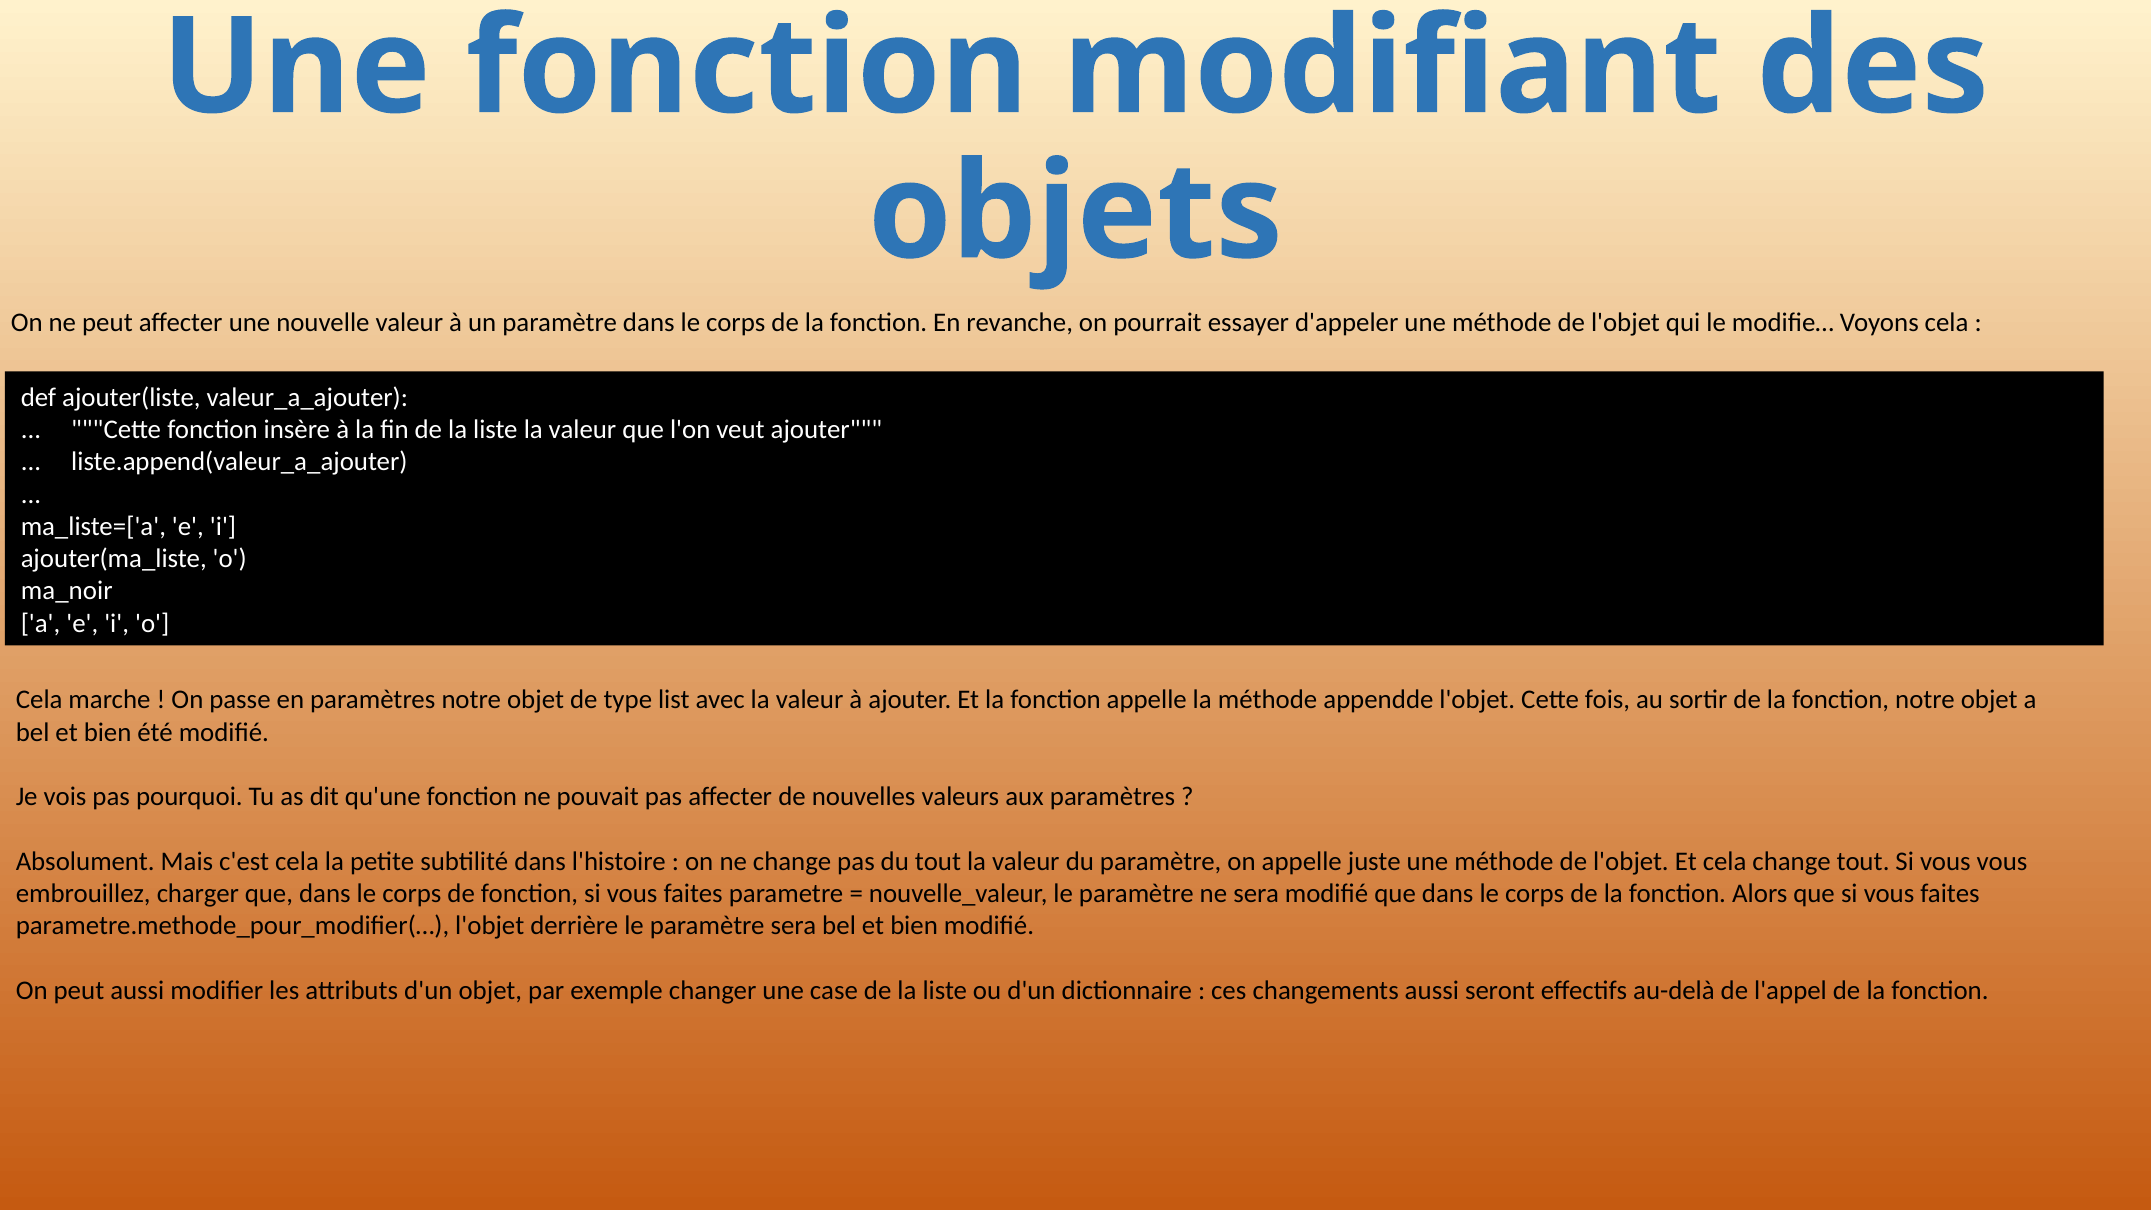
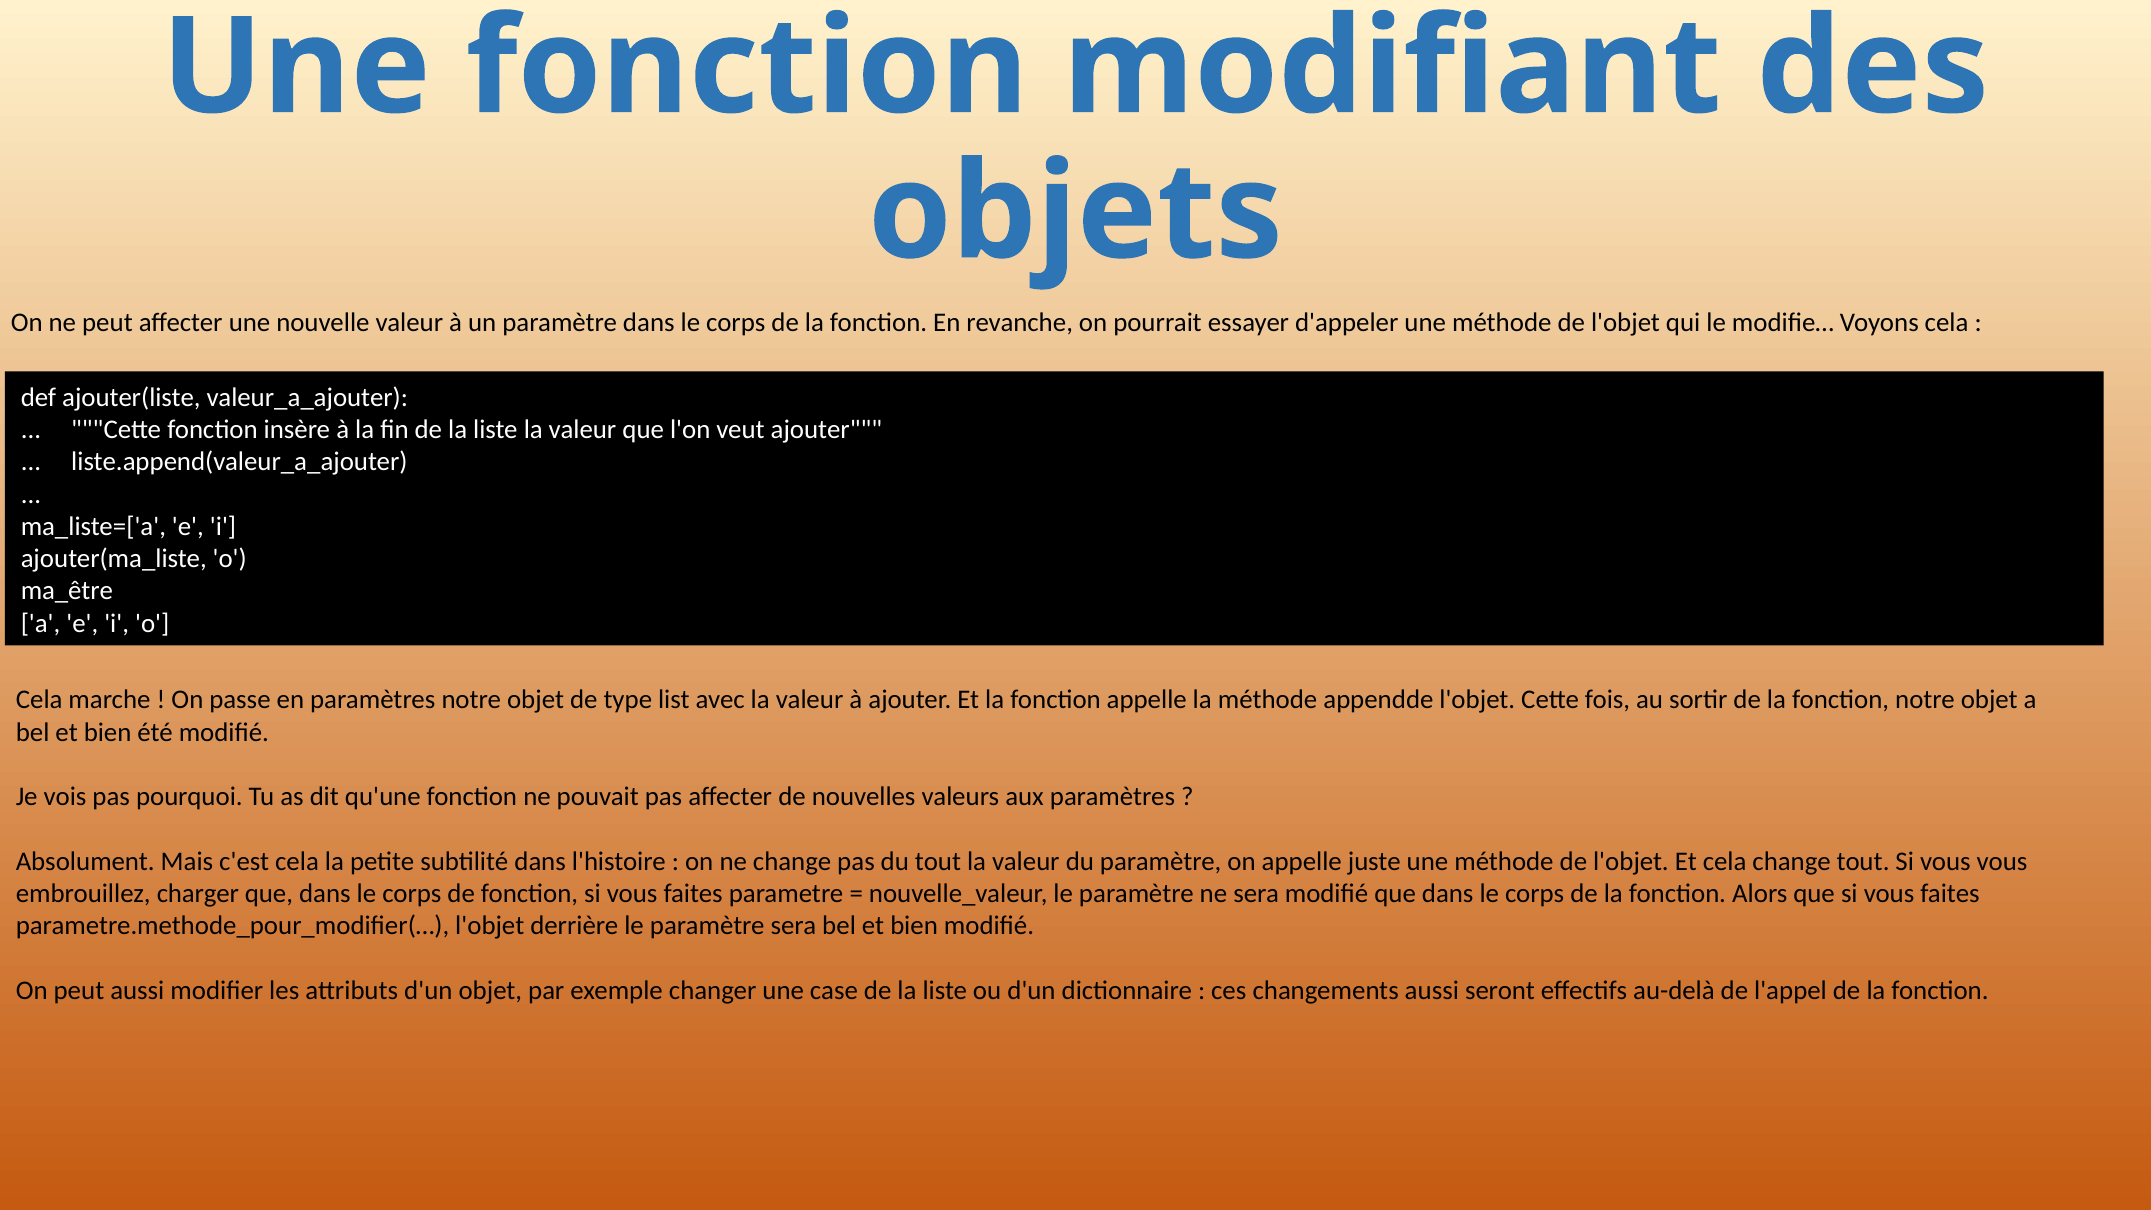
ma_noir: ma_noir -> ma_être (67, 591)
